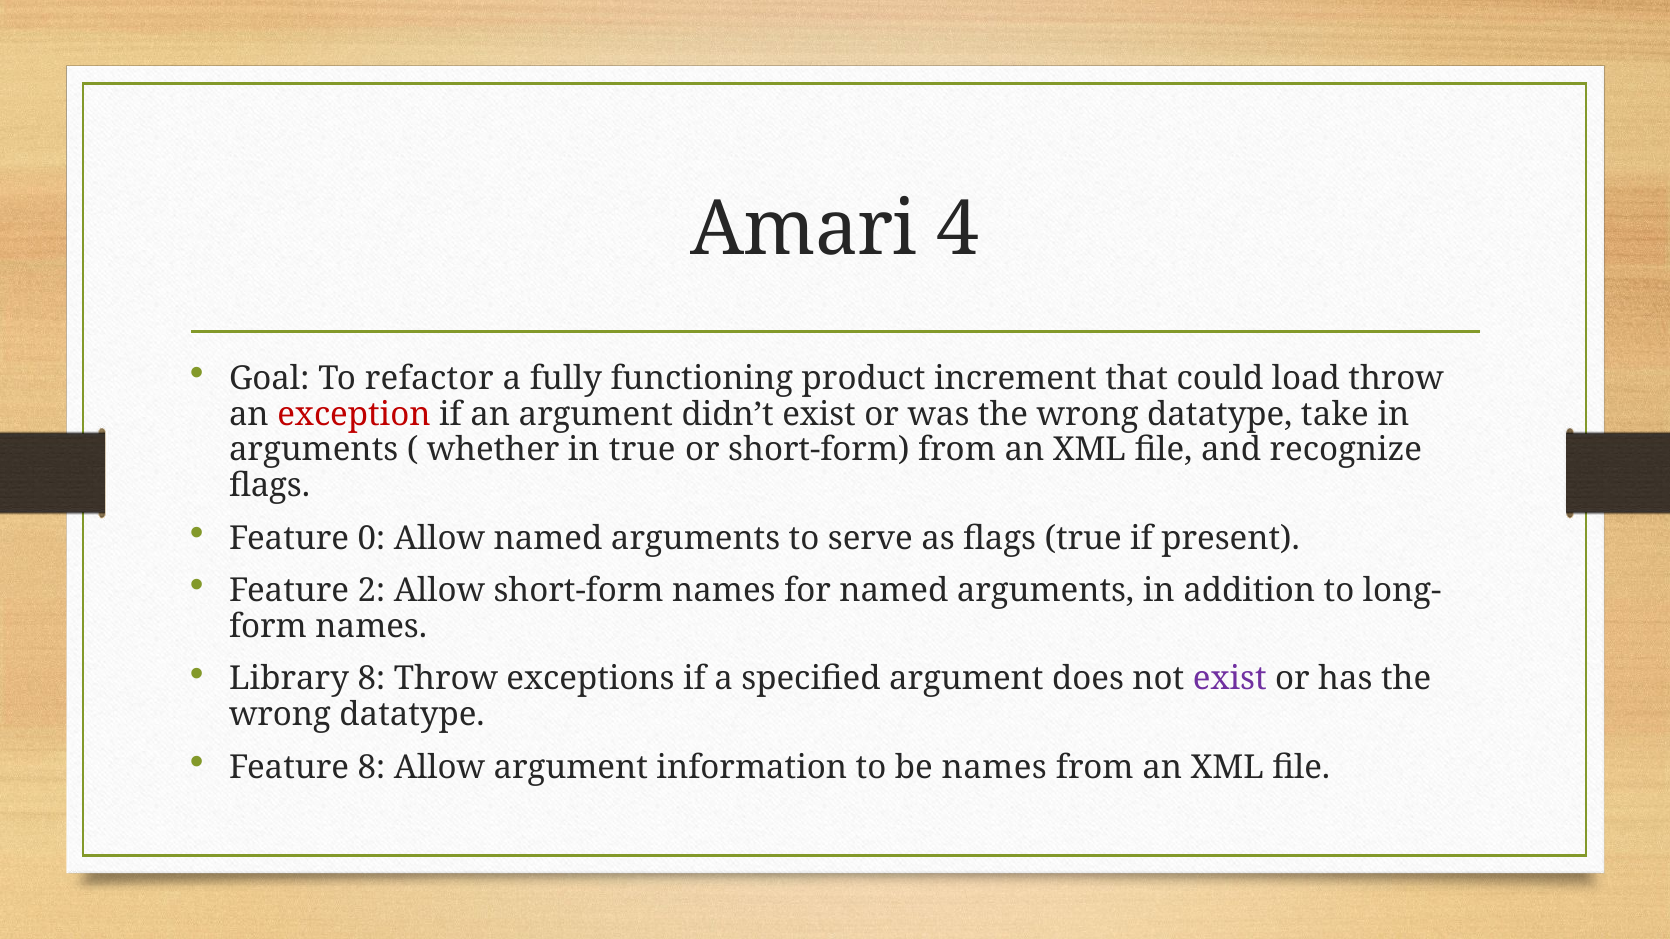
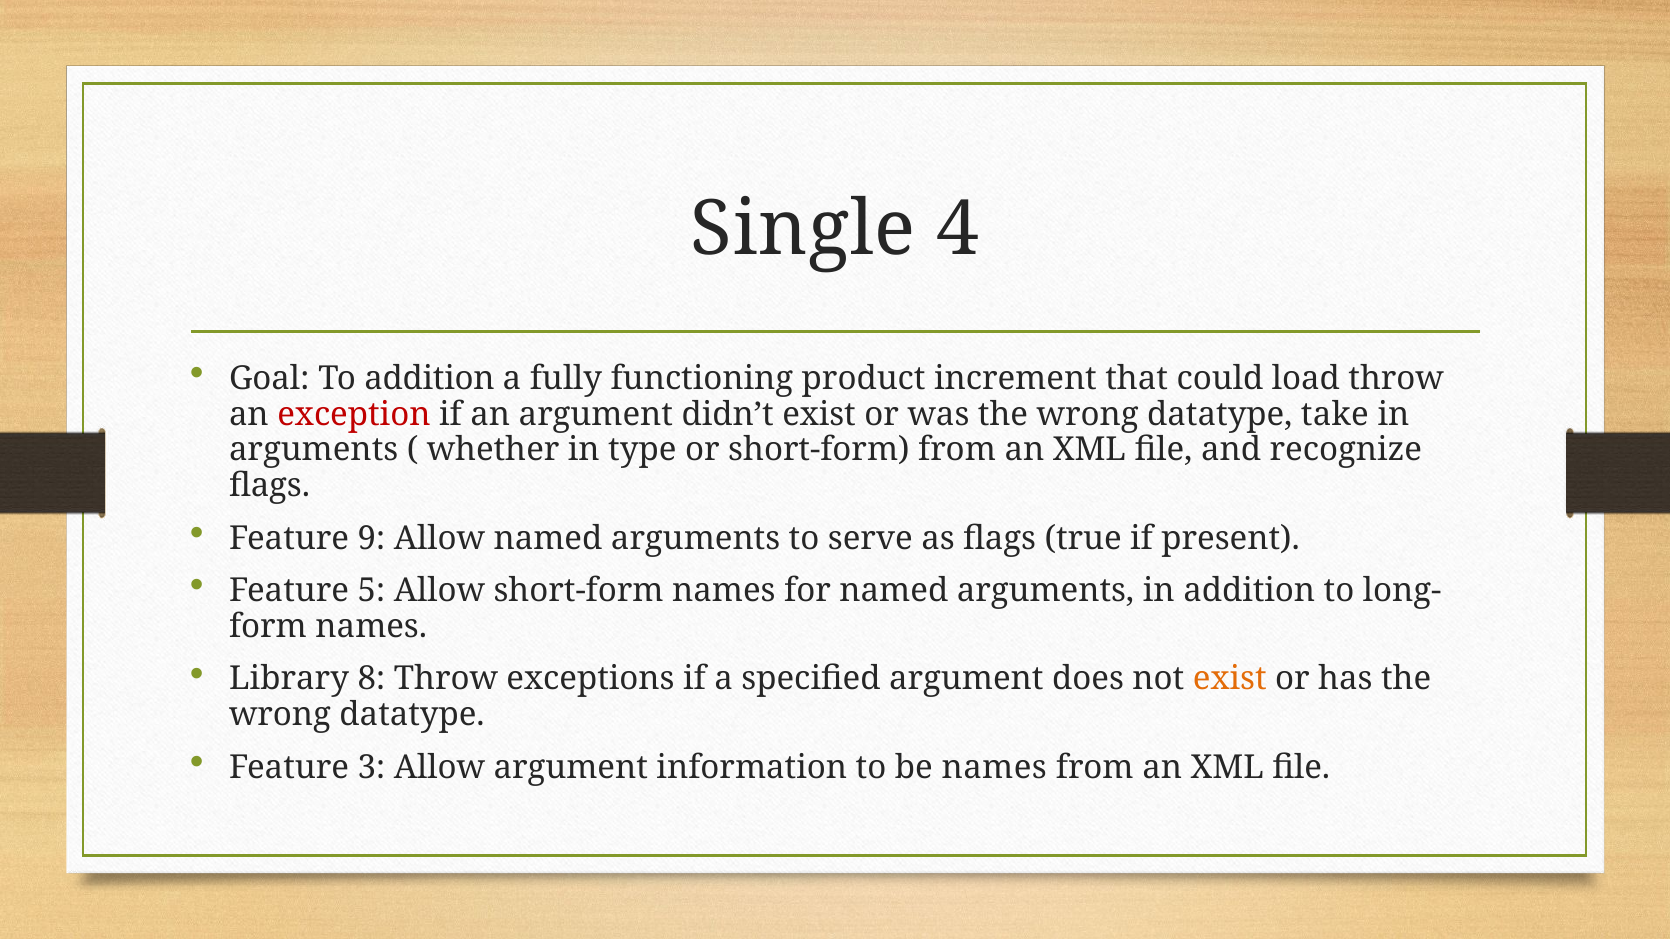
Amari: Amari -> Single (803, 229)
To refactor: refactor -> addition (430, 379)
in true: true -> type (642, 450)
0: 0 -> 9 (371, 538)
2: 2 -> 5 (371, 591)
exist colour: purple -> orange (1230, 679)
Feature 8: 8 -> 3 (371, 767)
